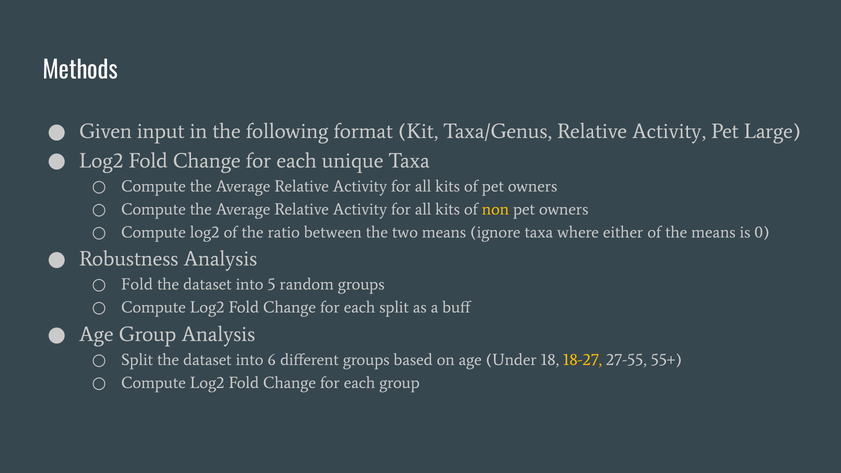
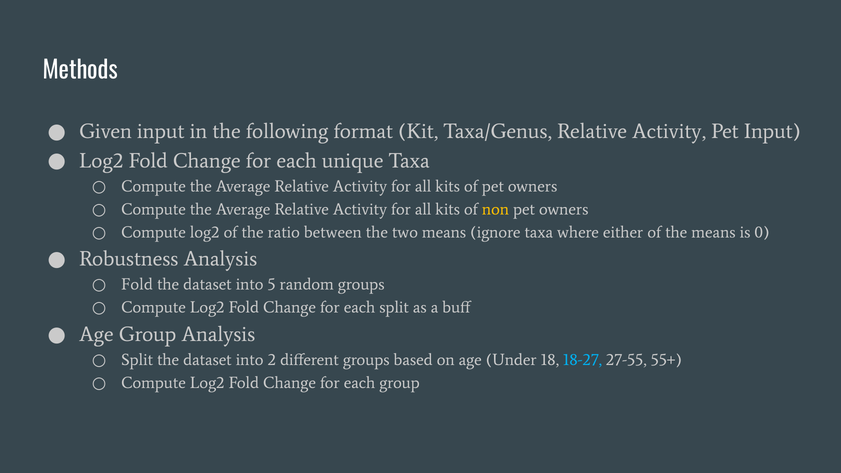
Pet Large: Large -> Input (772, 131)
6: 6 -> 2 (272, 360)
18-27 colour: yellow -> light blue (582, 360)
